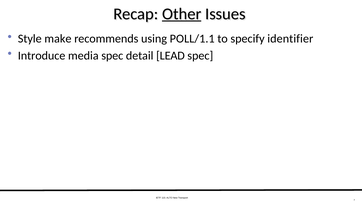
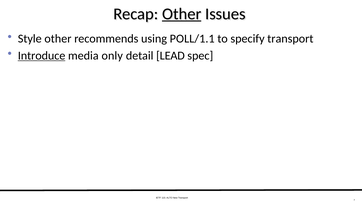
Style make: make -> other (58, 39)
specify identifier: identifier -> transport (290, 39)
Introduce underline: none -> present (42, 56)
media spec: spec -> only (112, 56)
